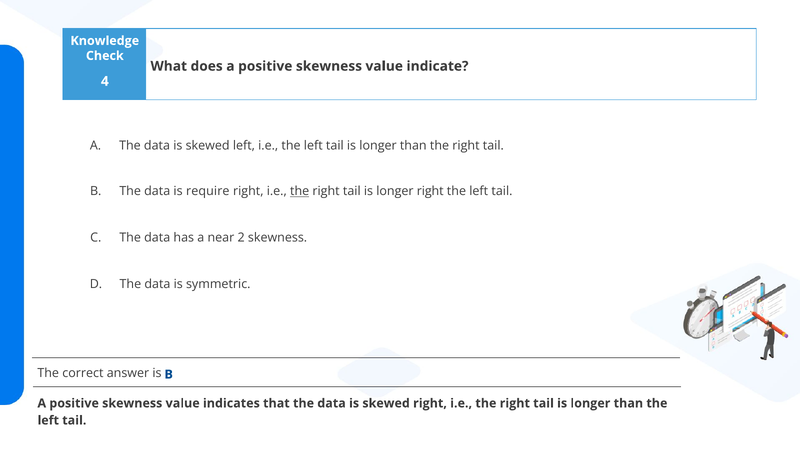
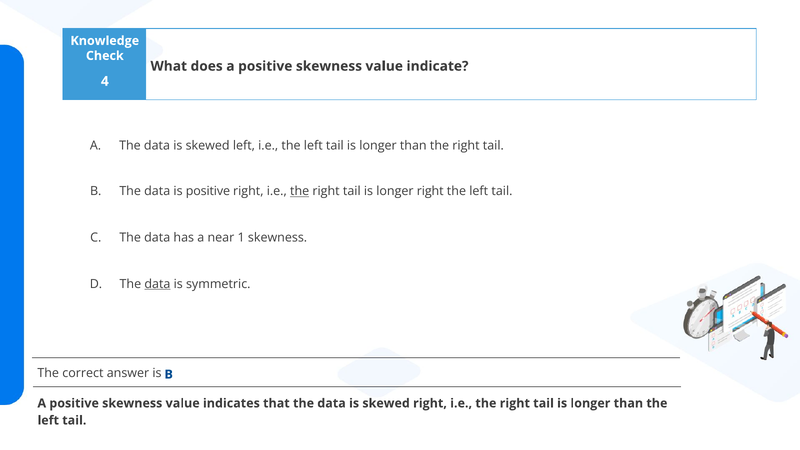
is require: require -> positive (208, 191)
2: 2 -> 1 (241, 238)
data underline: none -> present (157, 284)
